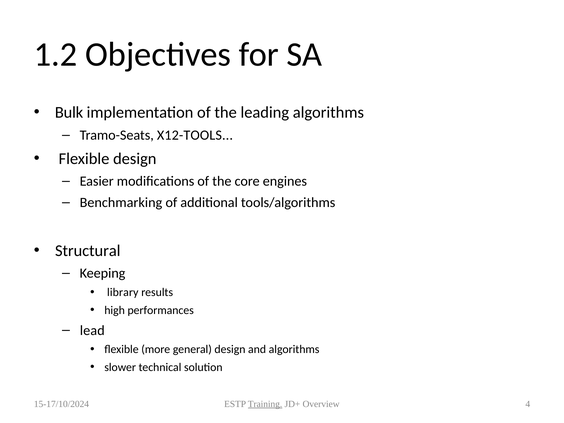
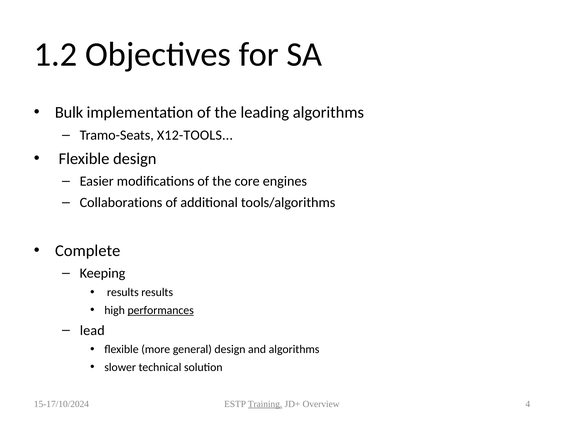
Benchmarking: Benchmarking -> Collaborations (121, 202)
Structural: Structural -> Complete (88, 251)
library: library -> results (123, 292)
performances underline: none -> present (161, 310)
